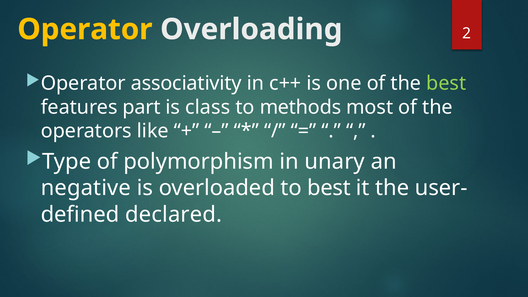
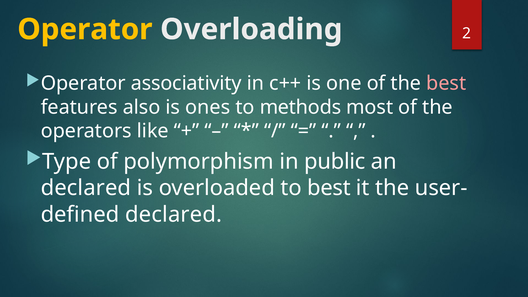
best colour: light green -> pink (446, 83)
part: part -> also (142, 107)
class: class -> ones (208, 107)
unary: unary -> public (335, 162)
negative: negative -> declared (86, 188)
